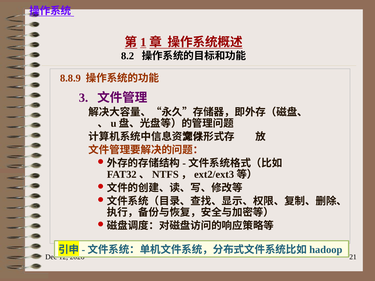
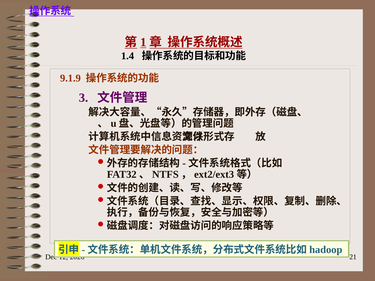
8.2: 8.2 -> 1.4 (128, 56)
8.8.9: 8.8.9 -> 9.1.9 (70, 78)
